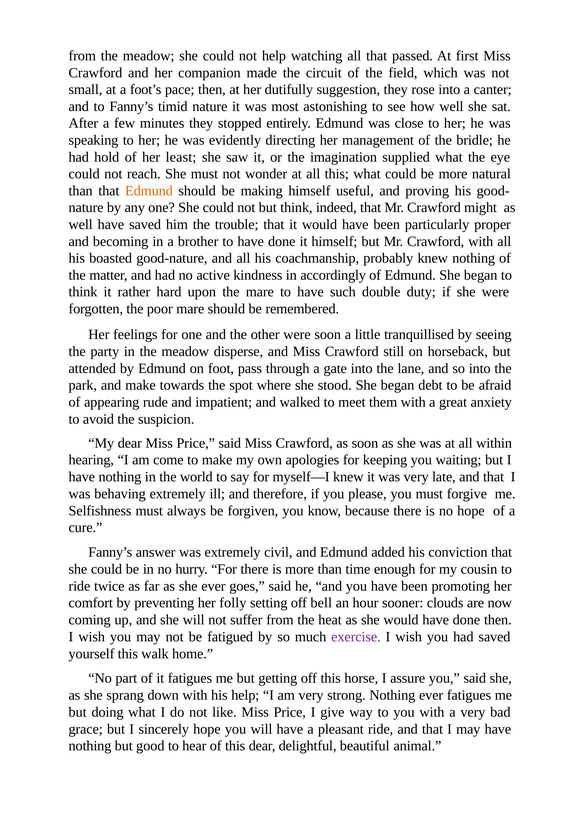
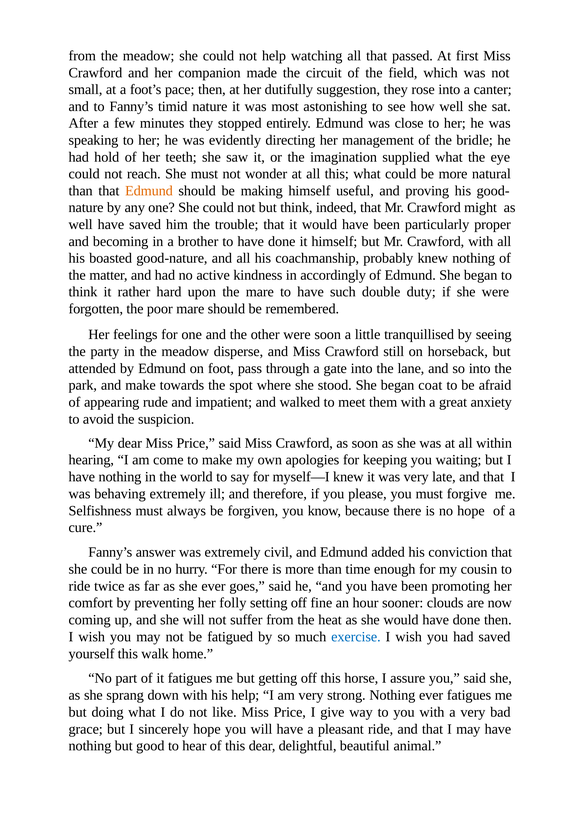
least: least -> teeth (181, 157)
debt: debt -> coat (430, 386)
bell: bell -> fine (321, 604)
exercise colour: purple -> blue (356, 638)
